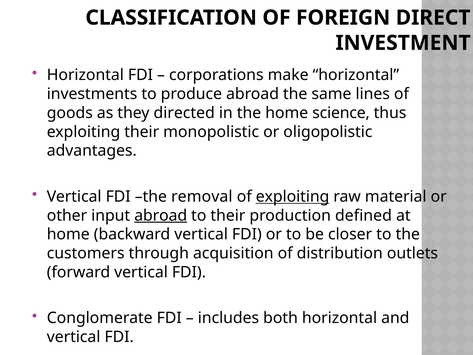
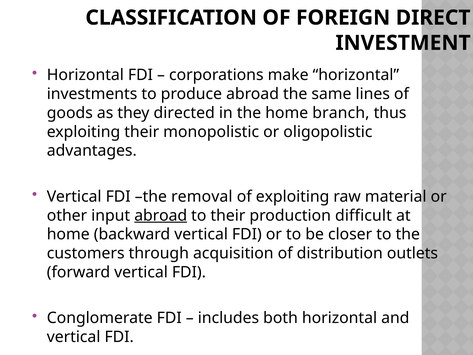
science: science -> branch (341, 113)
exploiting underline: present -> none (293, 196)
defined: defined -> difficult (363, 215)
